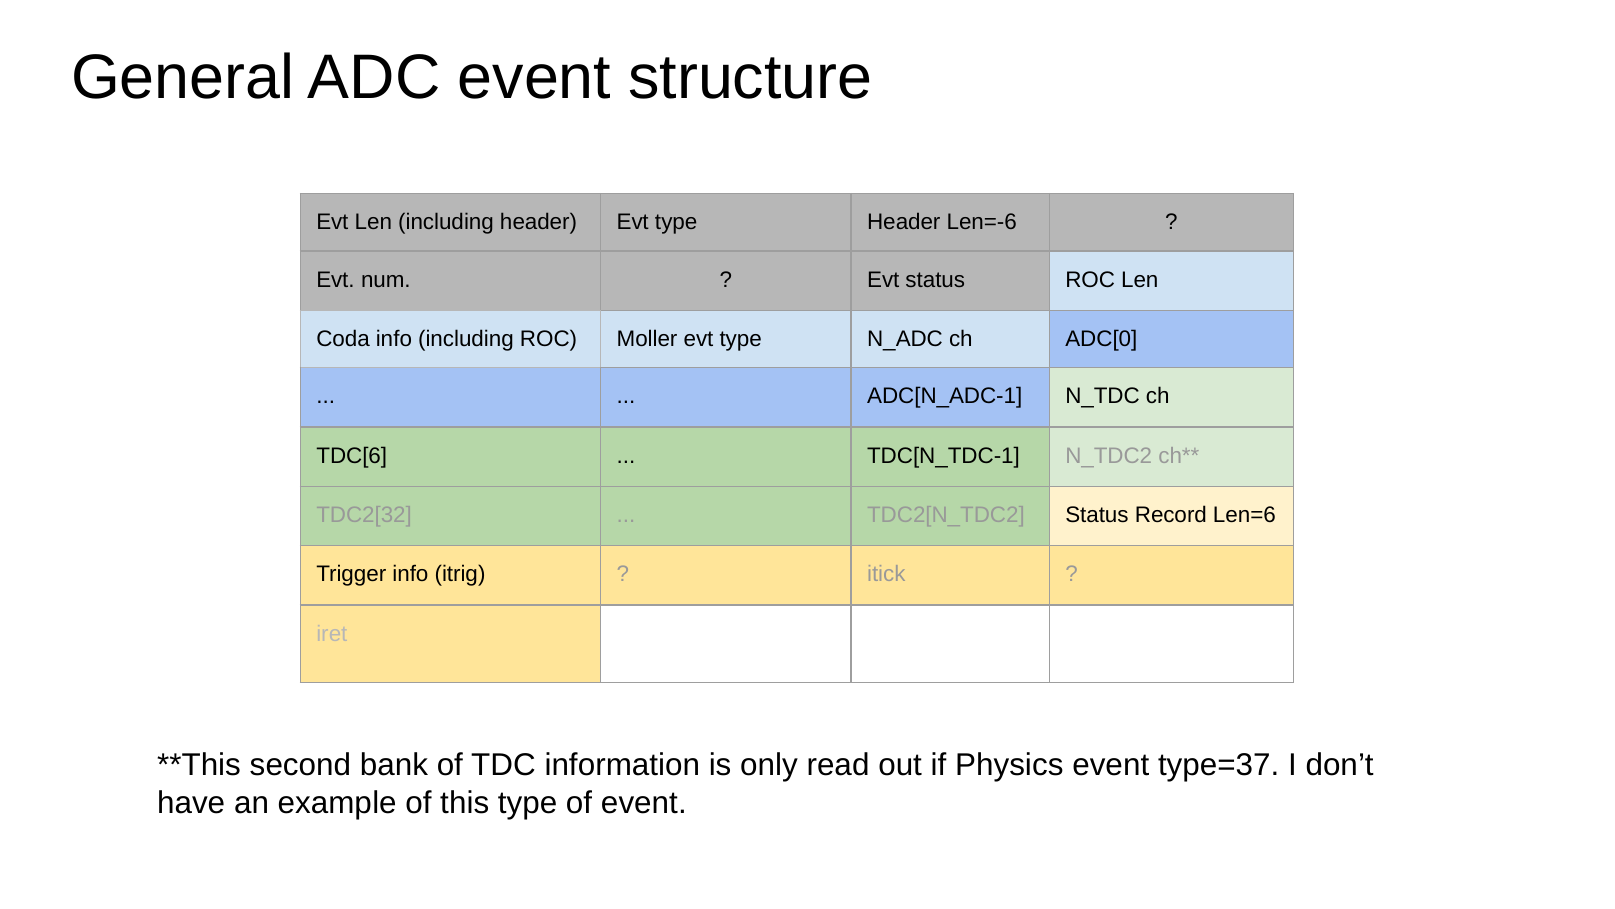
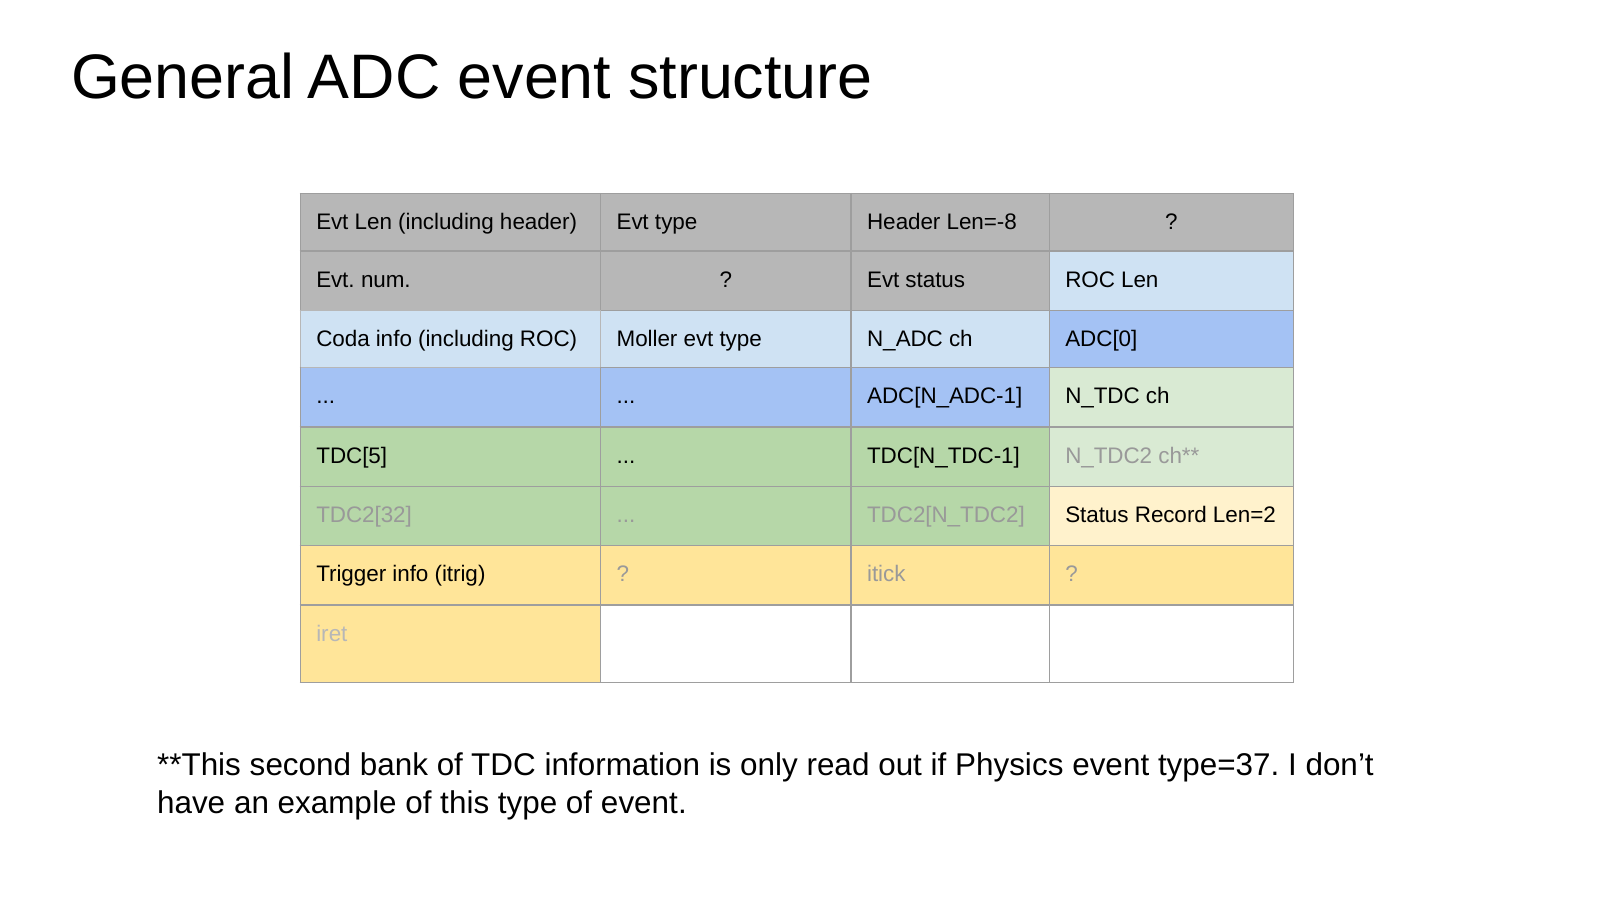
Len=-6: Len=-6 -> Len=-8 (982, 222)
TDC[6: TDC[6 -> TDC[5 (352, 456)
Len=6: Len=6 -> Len=2 (1244, 515)
